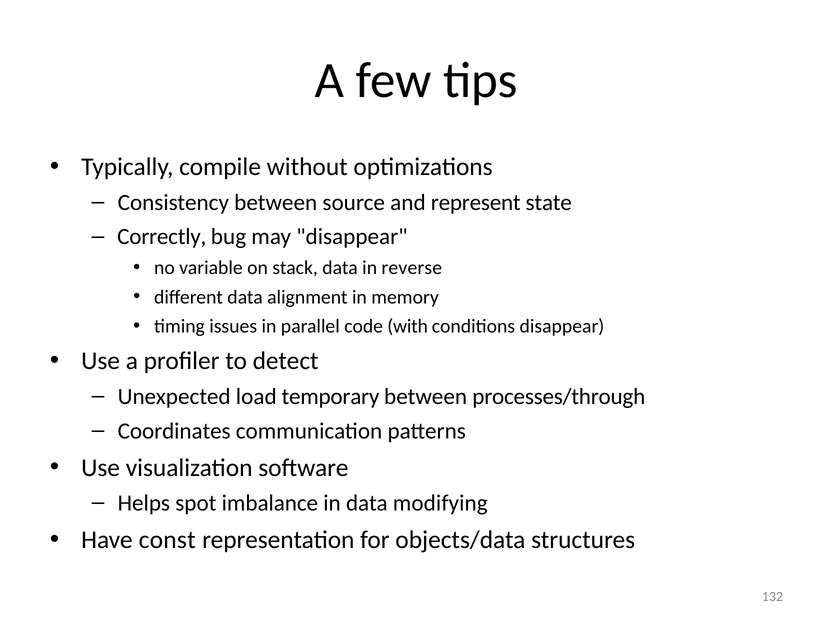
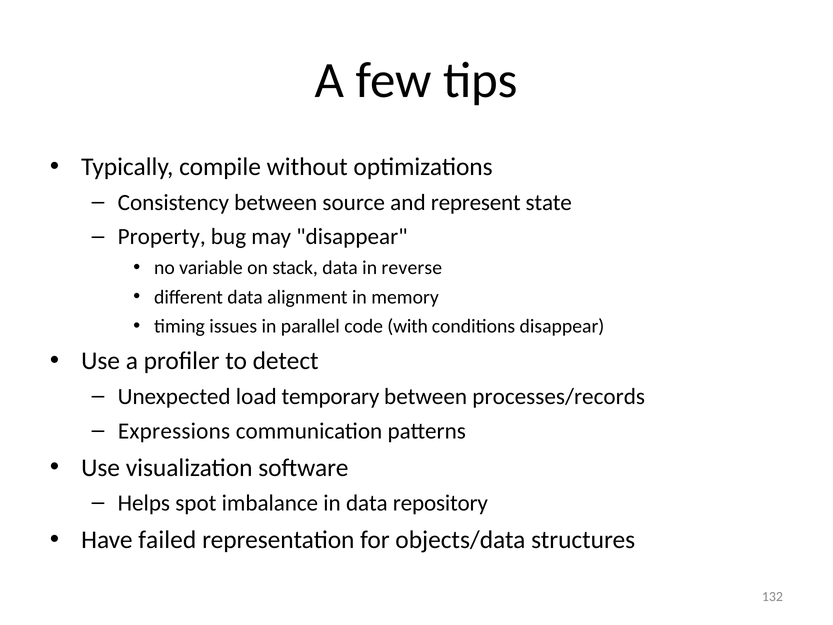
Correctly: Correctly -> Property (162, 237)
processes/through: processes/through -> processes/records (559, 396)
Coordinates: Coordinates -> Expressions (174, 431)
modifying: modifying -> repository (440, 503)
const: const -> failed (167, 540)
